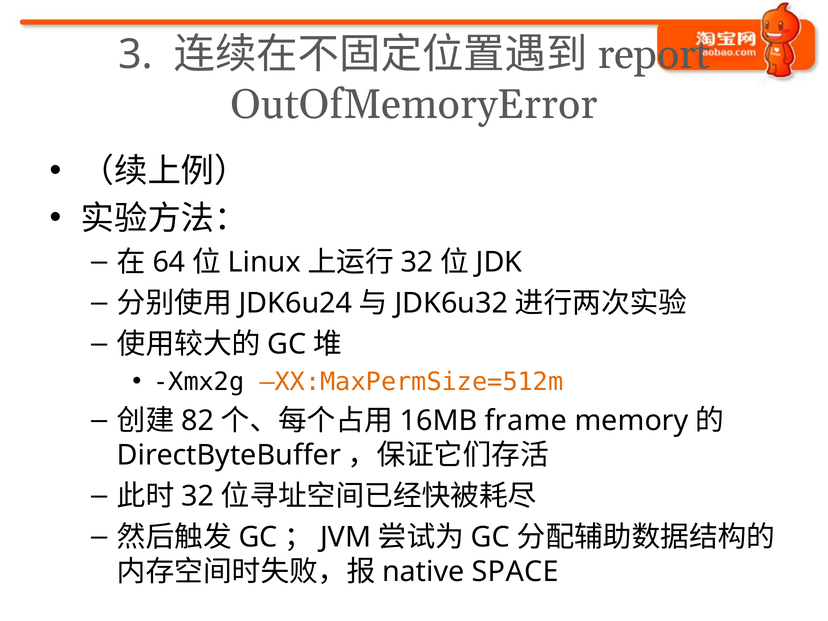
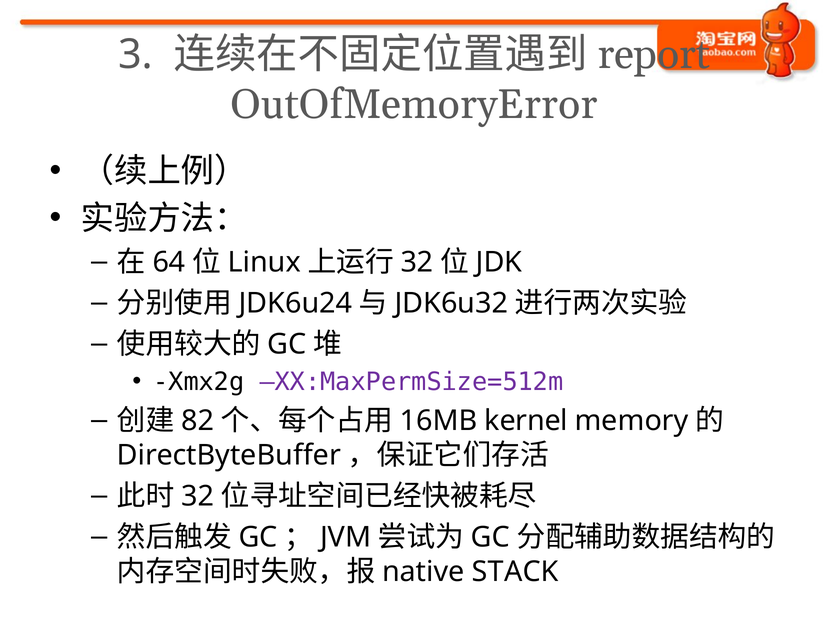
XX:MaxPermSize=512m colour: orange -> purple (411, 382)
frame: frame -> kernel (526, 421)
SPACE: SPACE -> STACK (515, 572)
